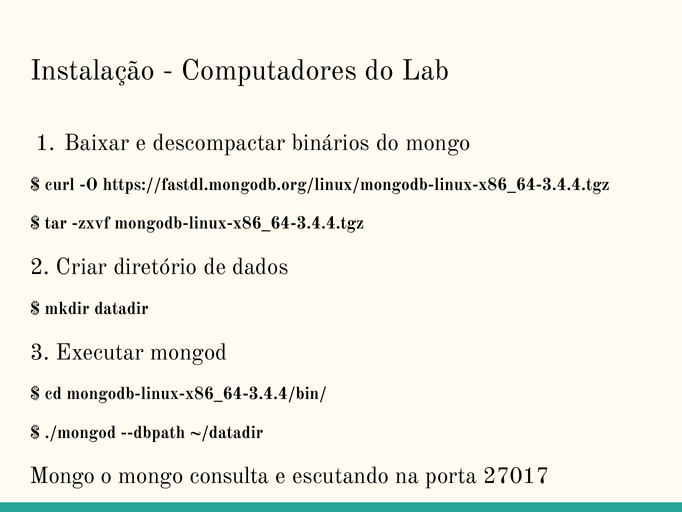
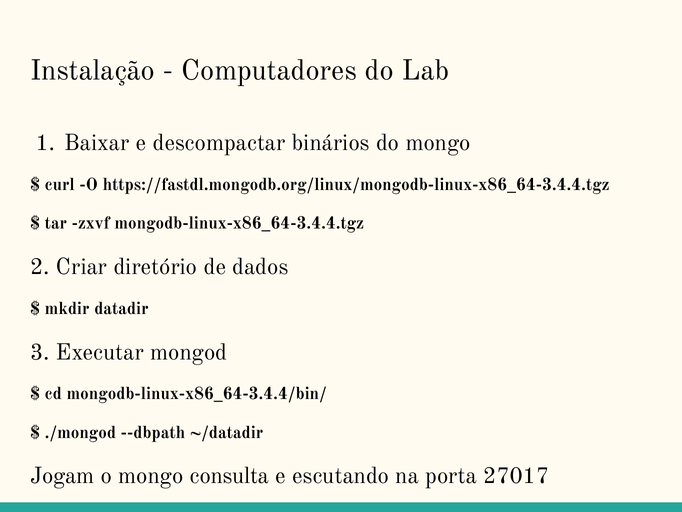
Mongo: Mongo -> Jogam (62, 475)
